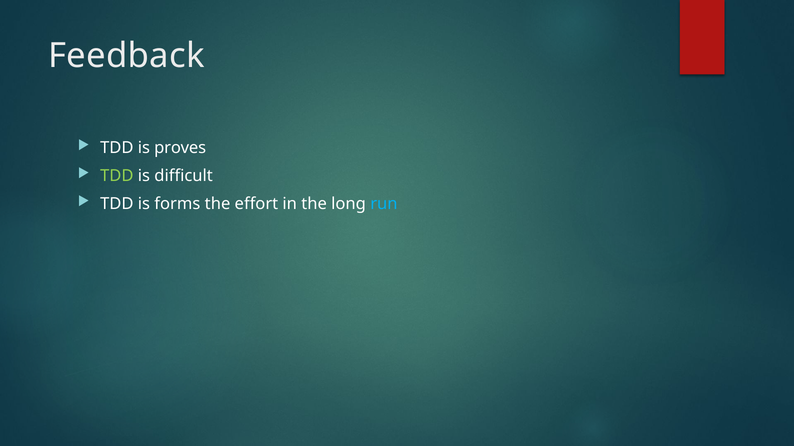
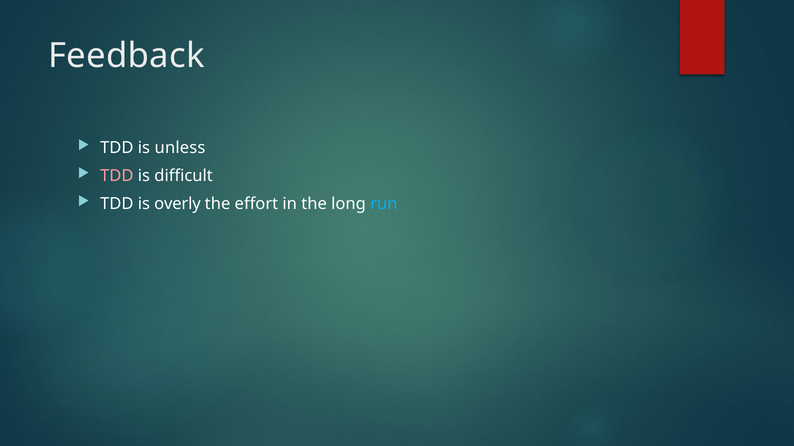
proves: proves -> unless (180, 148)
TDD colour: light green -> pink (117, 176)
forms: forms -> overly (177, 204)
